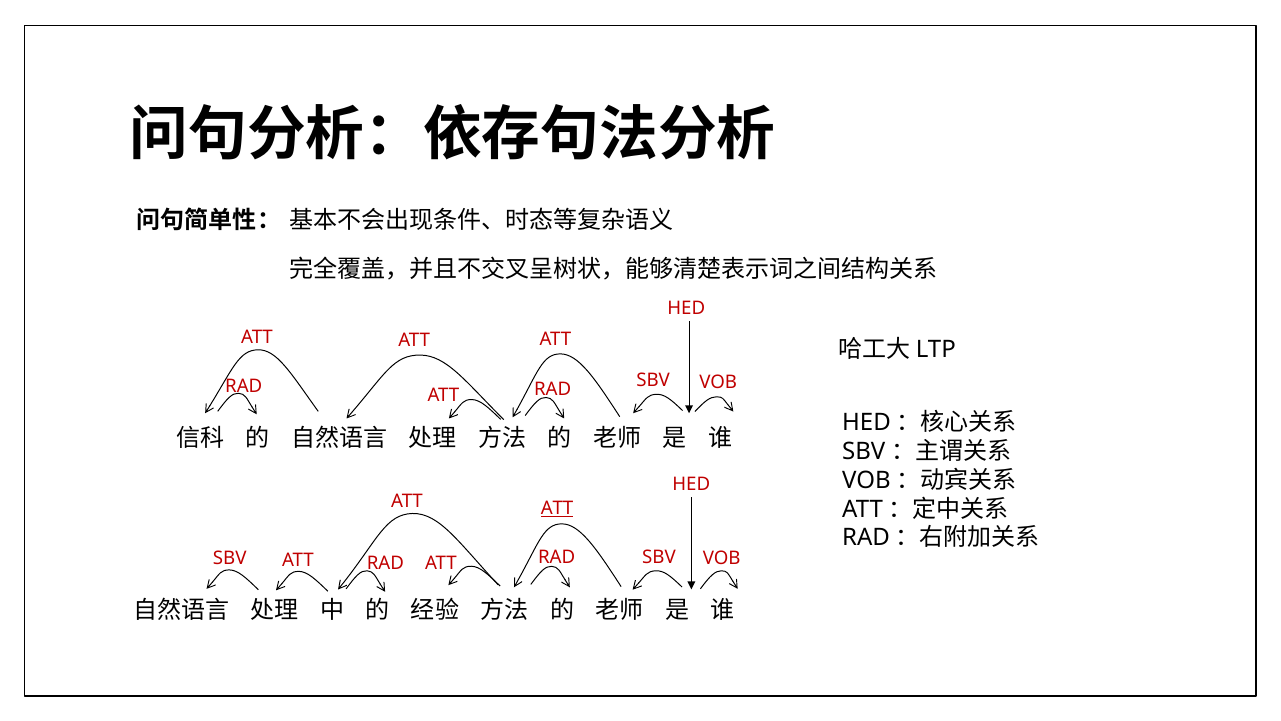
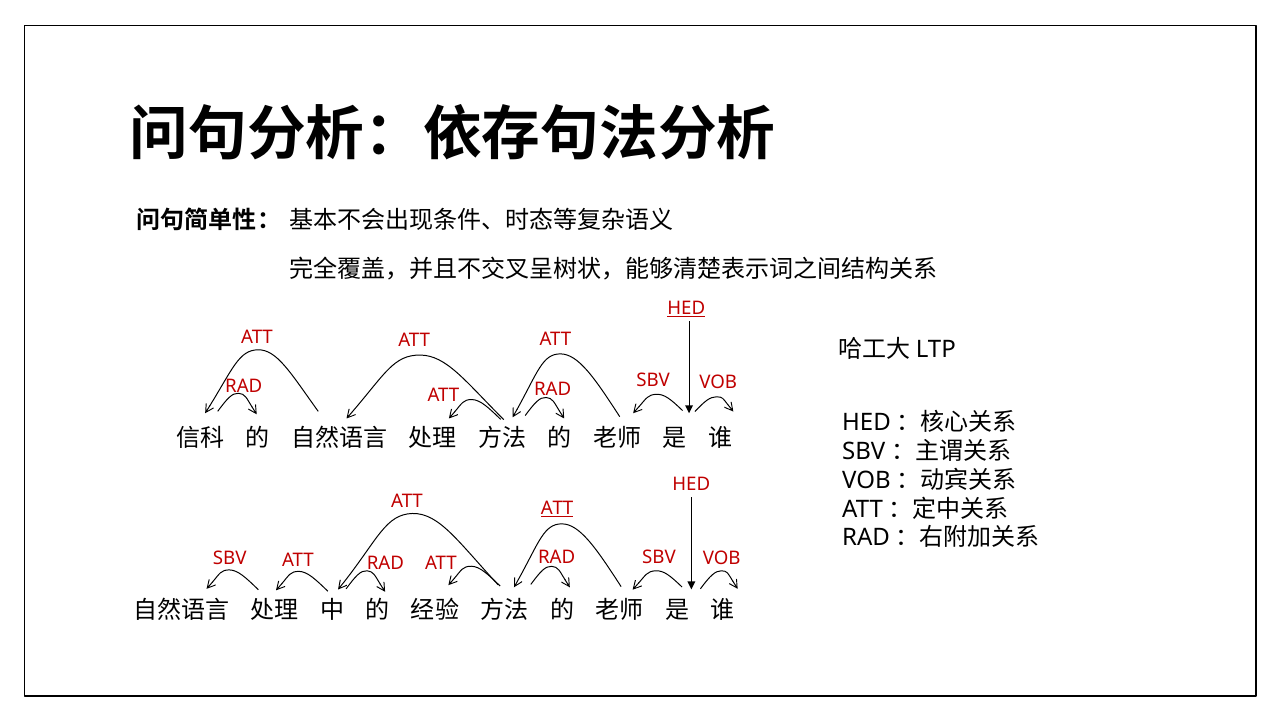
HED underline: none -> present (686, 308)
